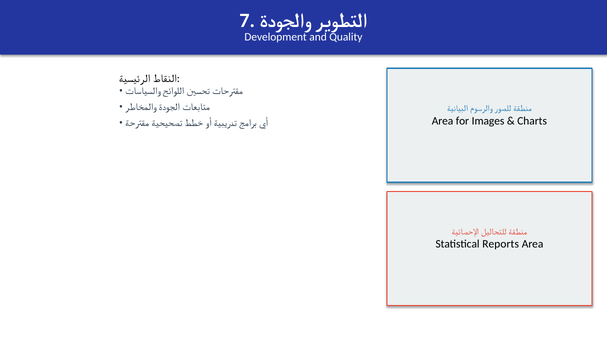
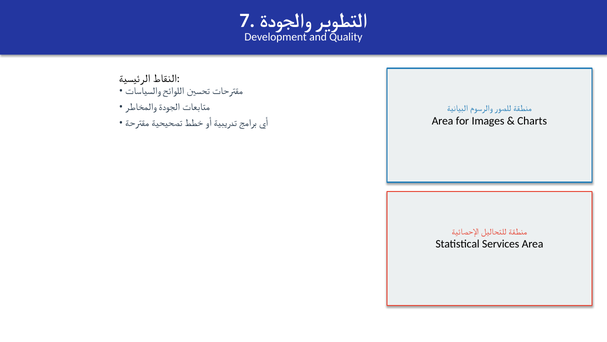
Reports: Reports -> Services (501, 244)
